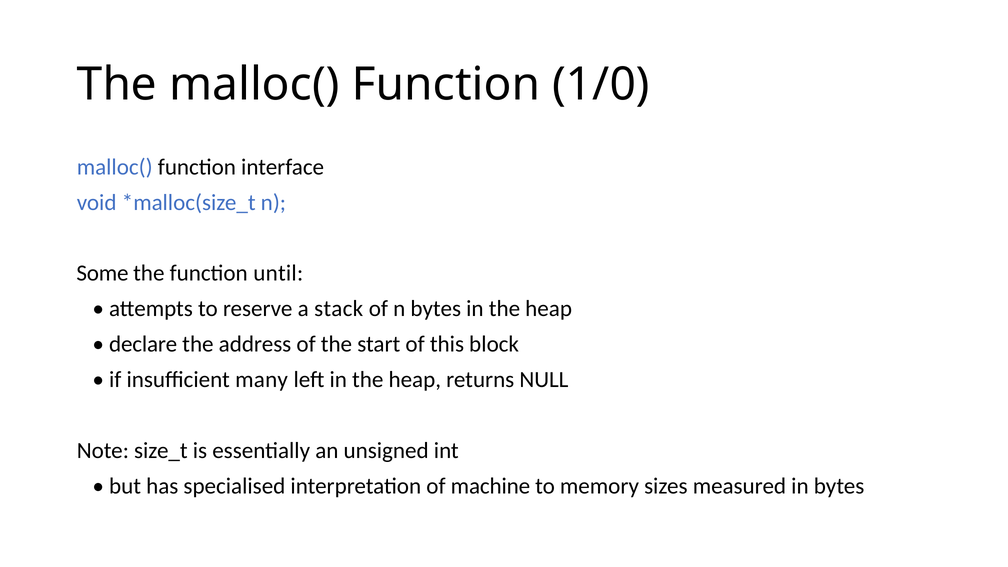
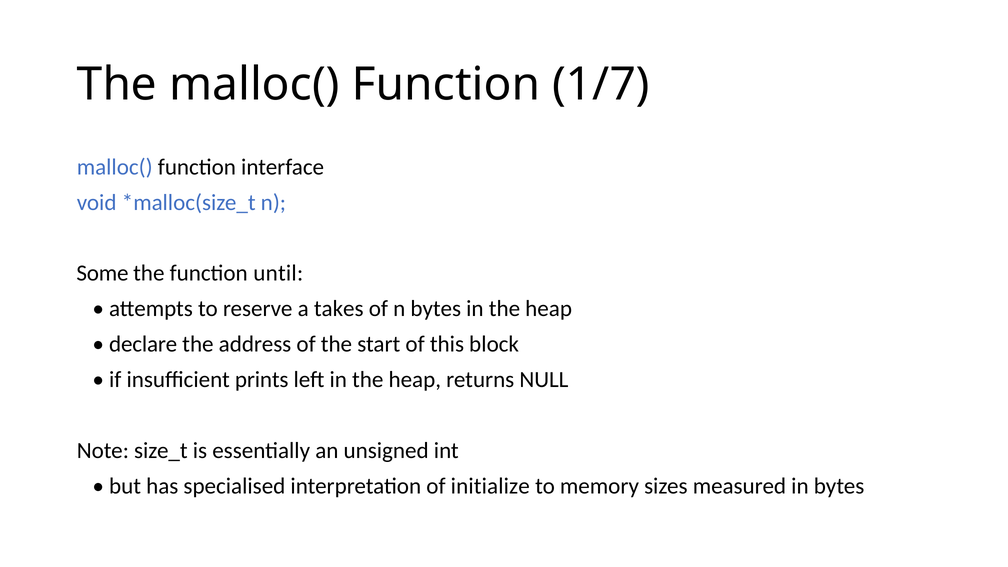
1/0: 1/0 -> 1/7 (601, 85)
stack: stack -> takes (339, 309)
many: many -> prints (262, 380)
machine: machine -> initialize (490, 486)
